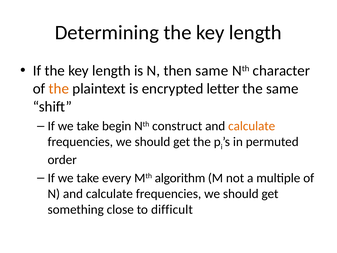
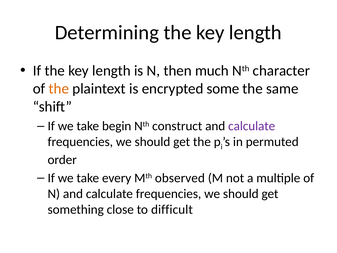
then same: same -> much (212, 71)
letter: letter -> some (223, 89)
calculate colour: orange -> purple (252, 126)
algorithm: algorithm -> observed (180, 178)
